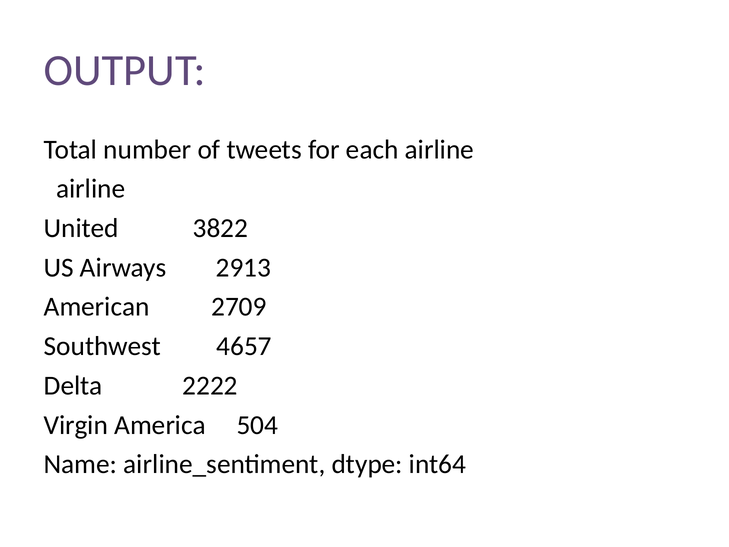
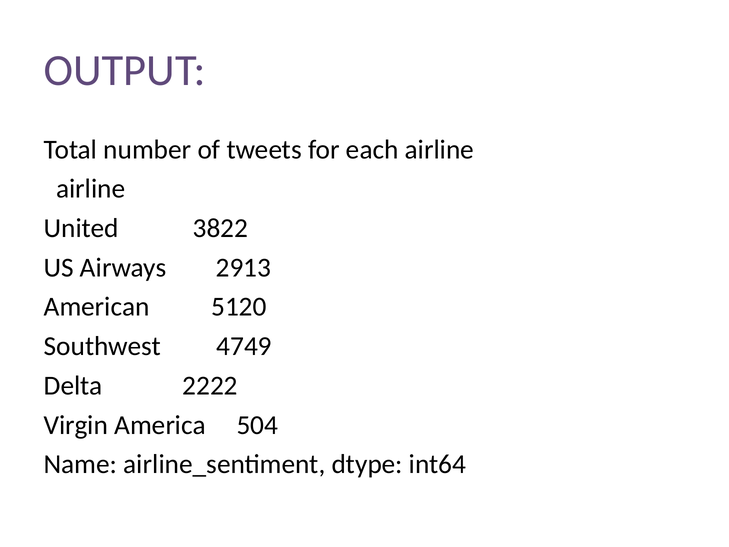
2709: 2709 -> 5120 (239, 307)
4657: 4657 -> 4749 (244, 346)
